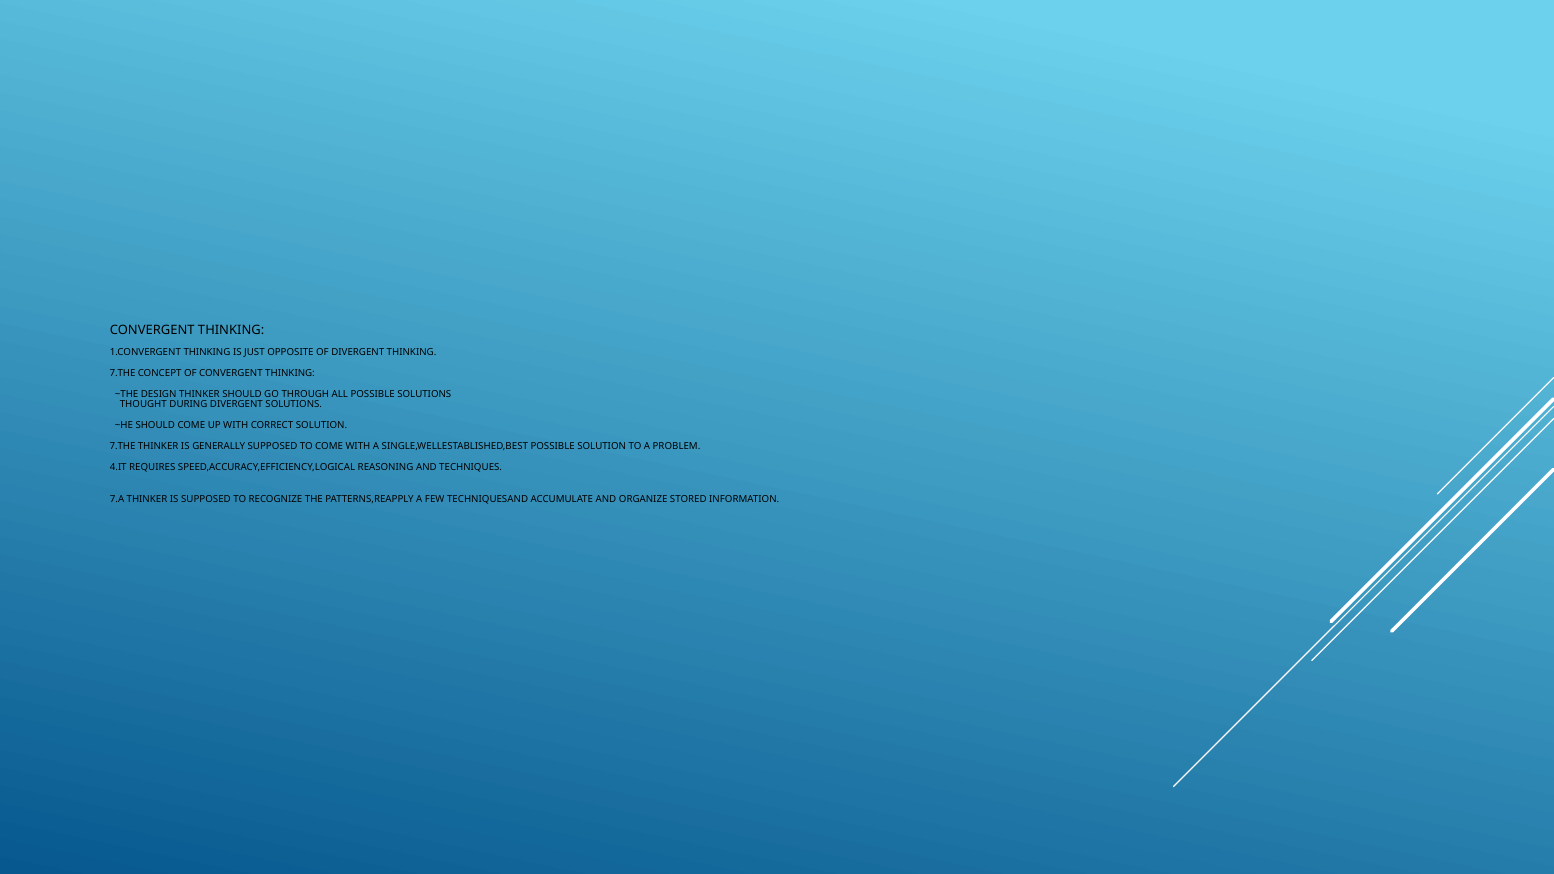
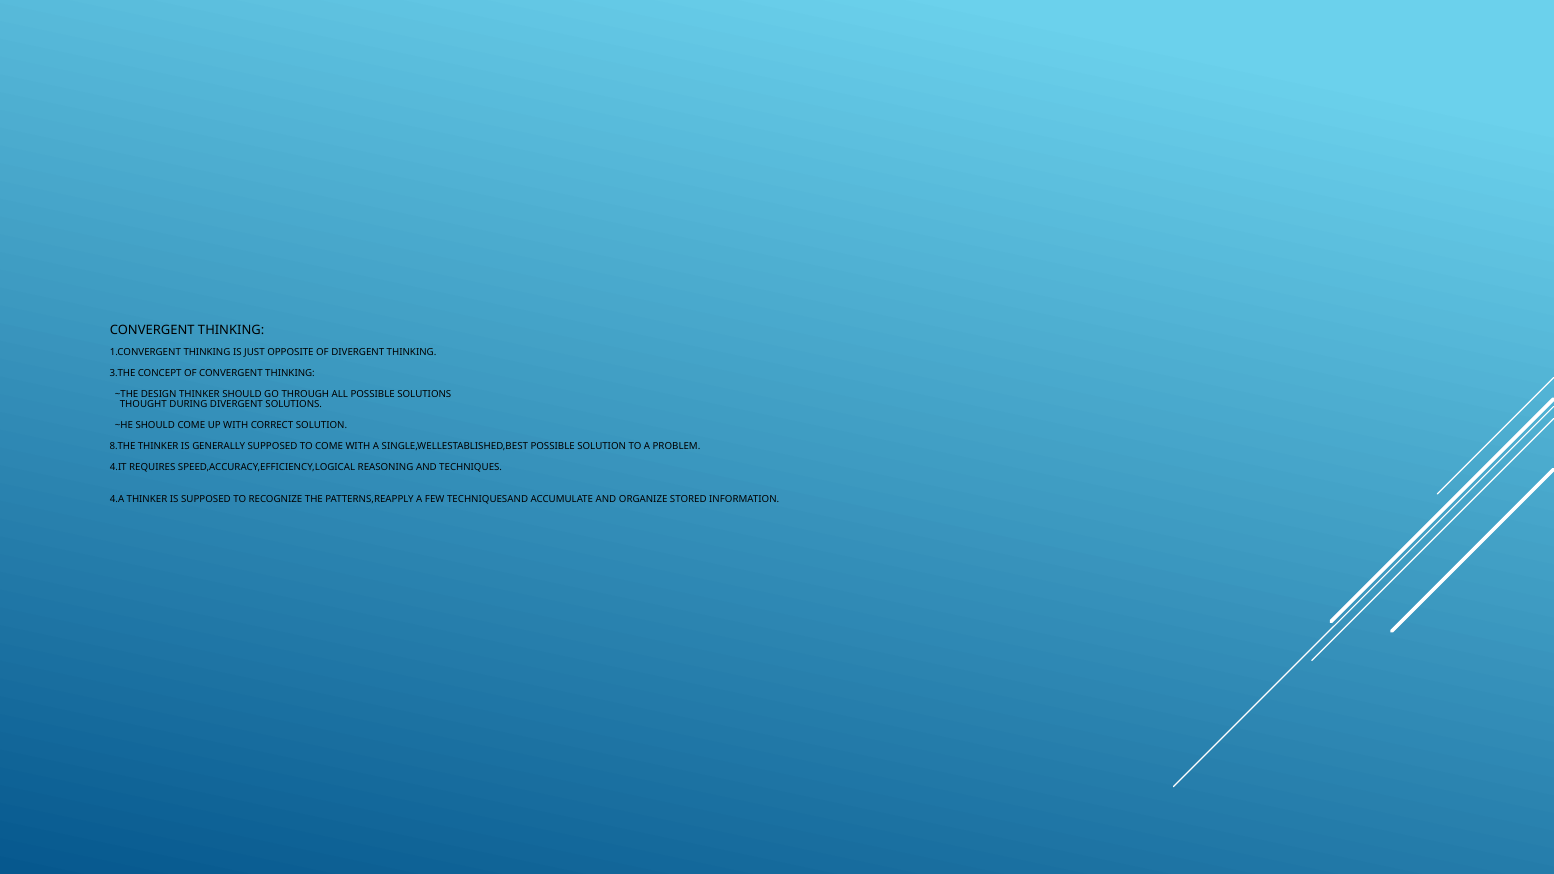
7.THE: 7.THE -> 3.THE (123, 373)
7.THE: 7.THE -> 8.THE (123, 447)
7.A: 7.A -> 4.A (117, 499)
